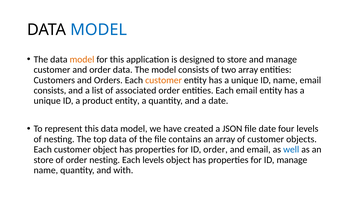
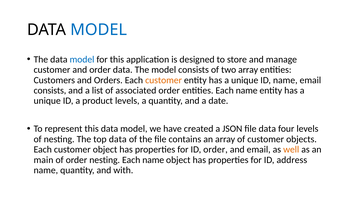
model colour: orange -> blue (82, 59)
entities Each email: email -> name (247, 90)
product entity: entity -> levels (127, 101)
file date: date -> data (267, 129)
well colour: blue -> orange (291, 150)
store: store -> main (43, 160)
levels: levels -> name (153, 160)
ID manage: manage -> address (292, 160)
